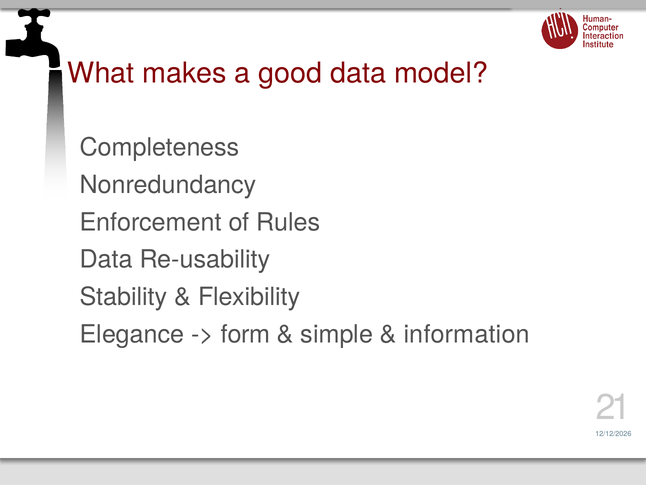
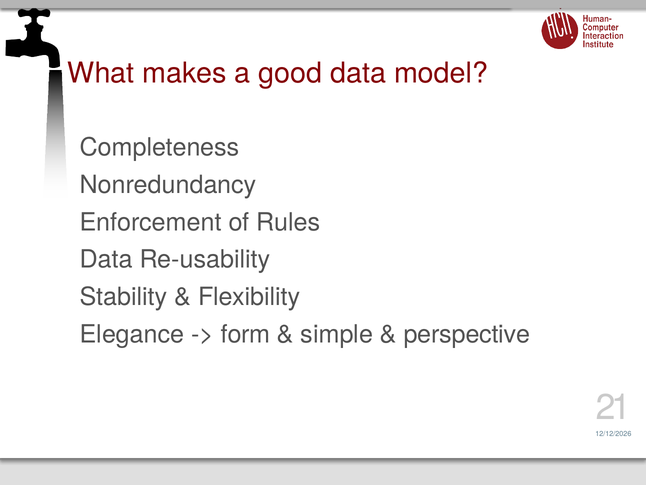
information: information -> perspective (467, 334)
